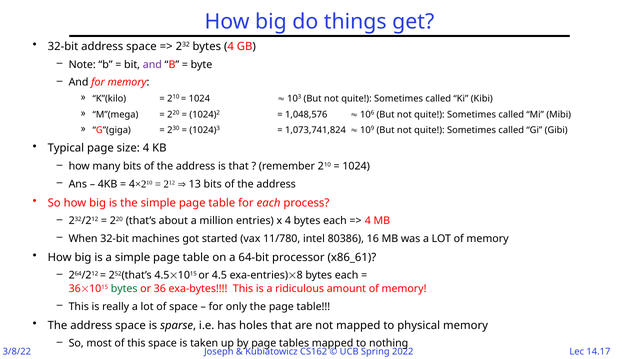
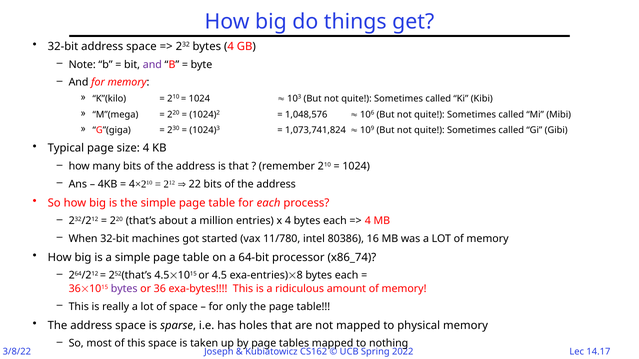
13: 13 -> 22 (195, 184)
x86_61: x86_61 -> x86_74 (352, 258)
bytes colour: green -> purple (124, 289)
